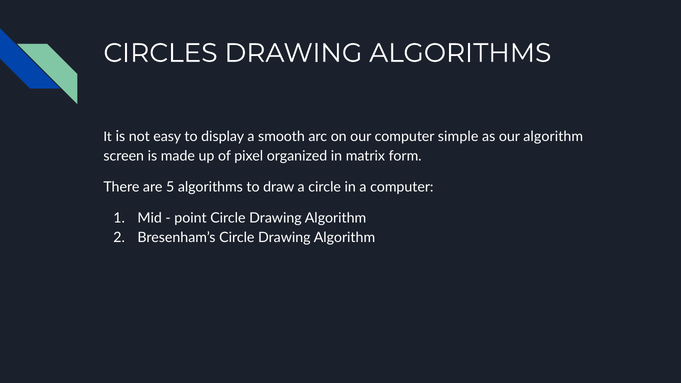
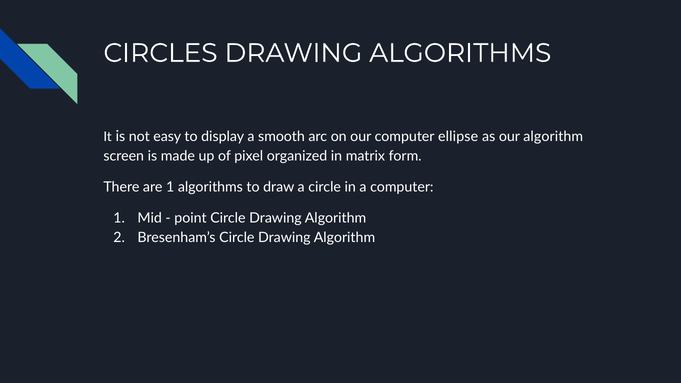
simple: simple -> ellipse (458, 136)
are 5: 5 -> 1 (170, 187)
